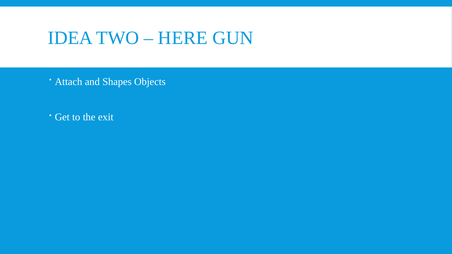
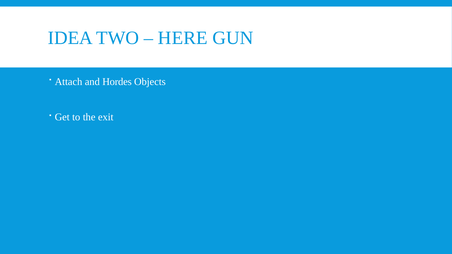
Shapes: Shapes -> Hordes (117, 82)
